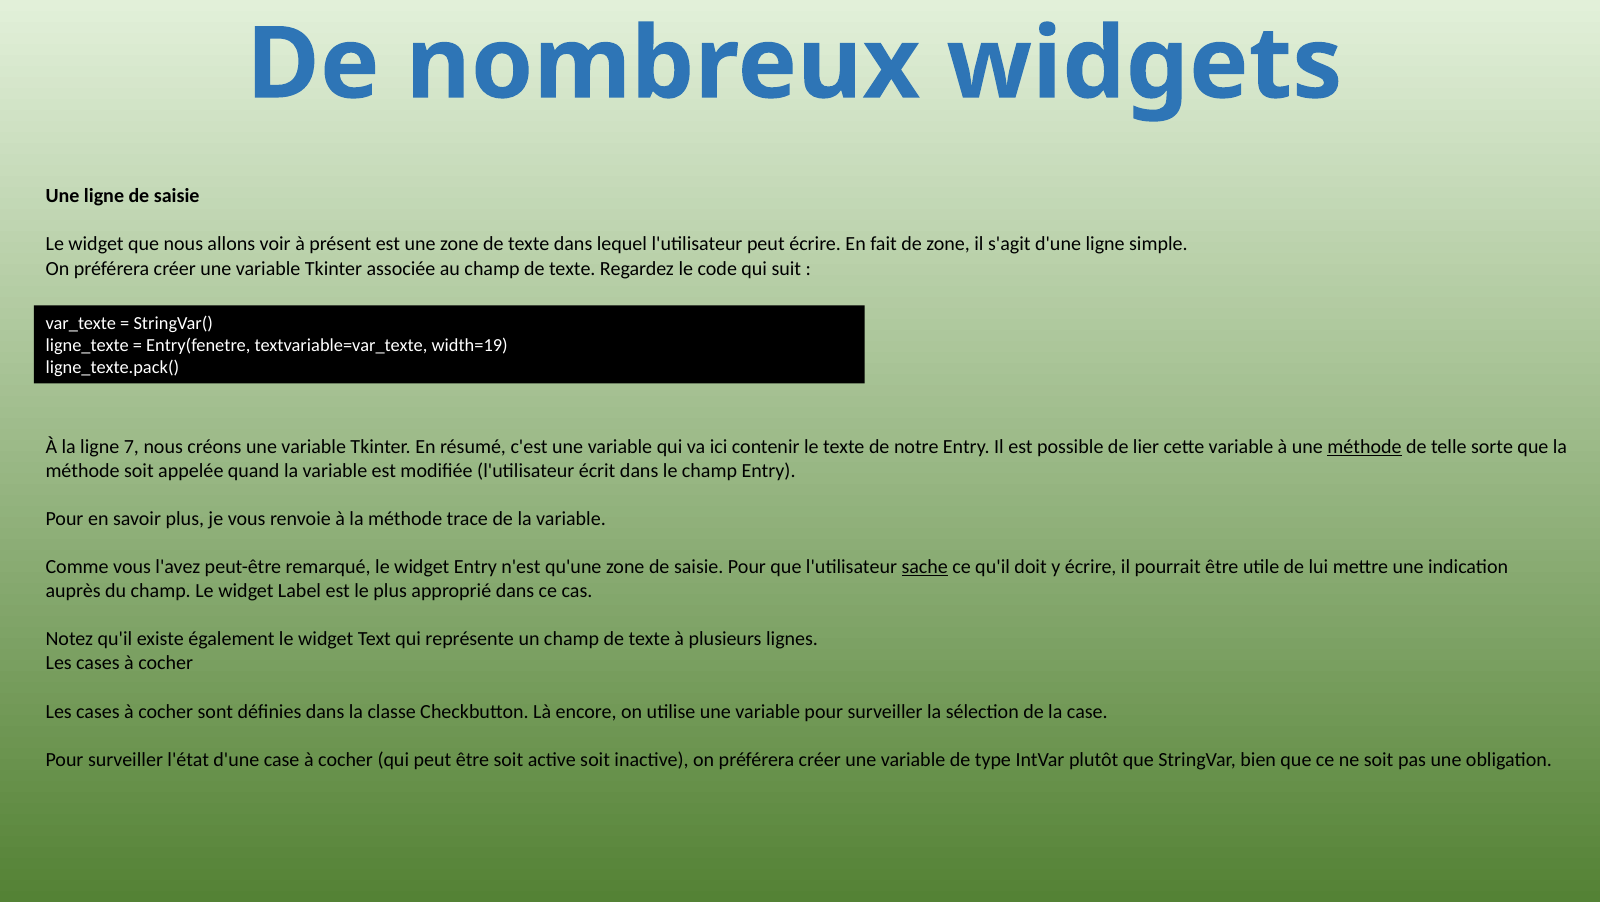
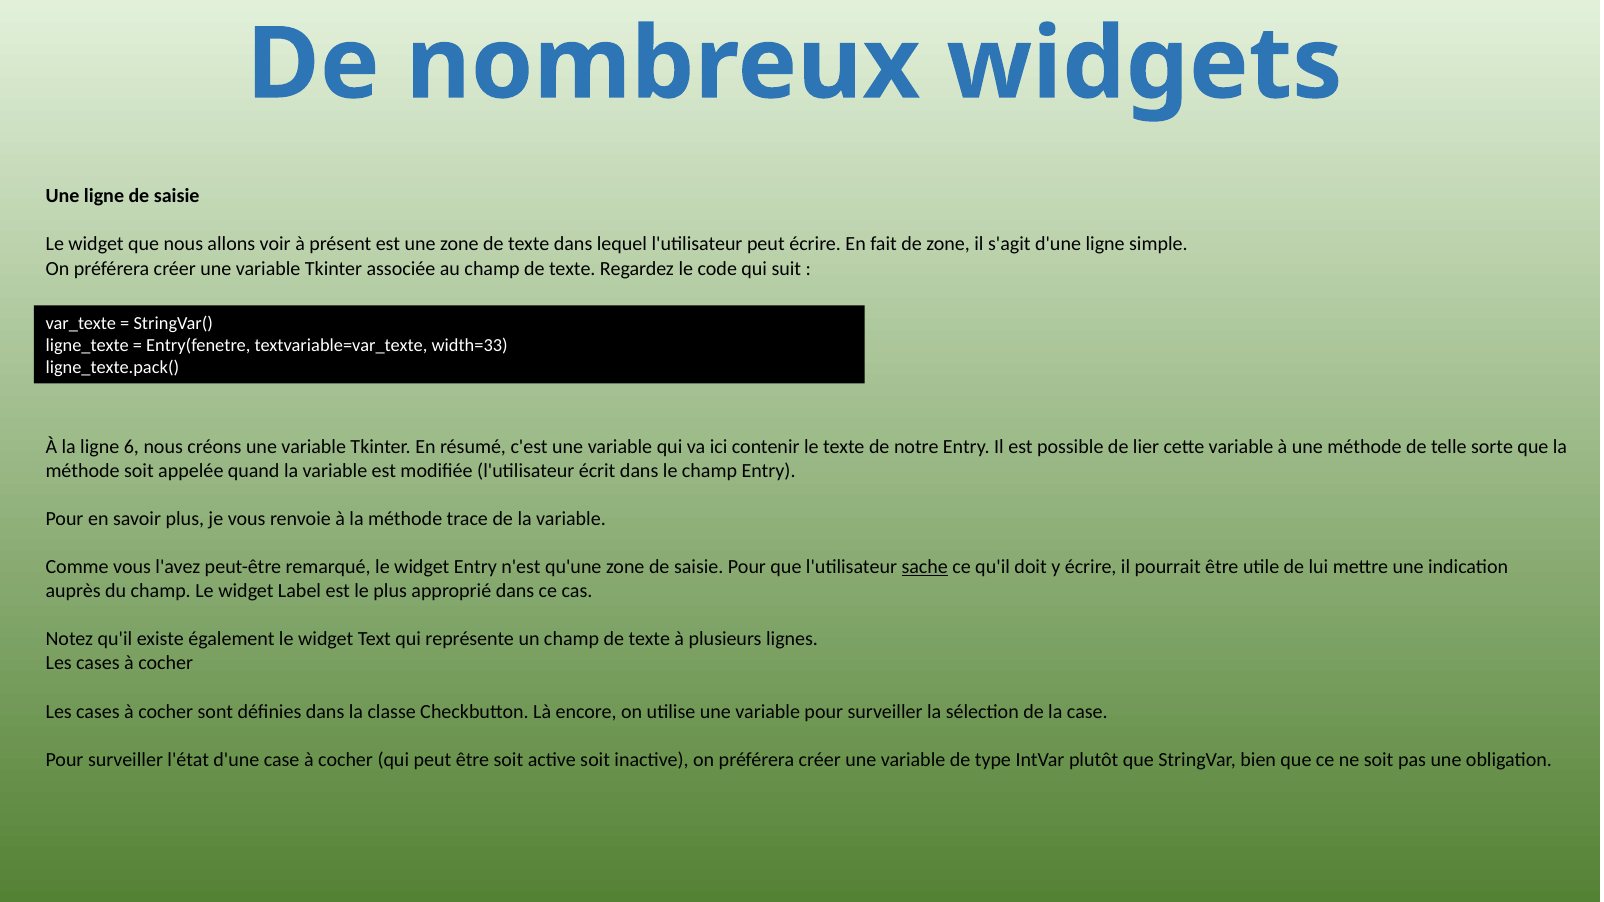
width=19: width=19 -> width=33 (470, 346)
7: 7 -> 6 (131, 447)
méthode underline: present -> none (1364, 447)
